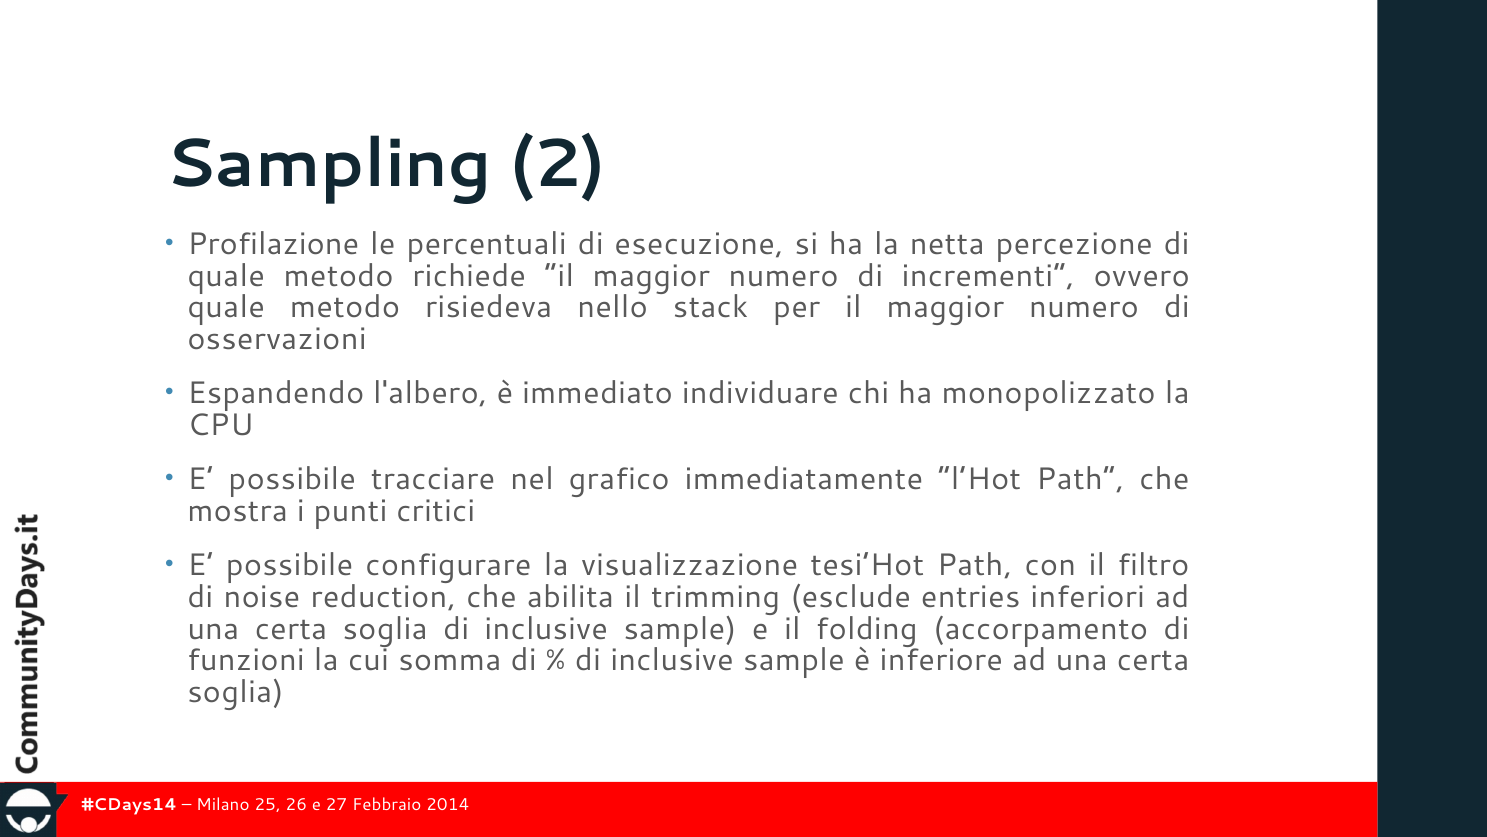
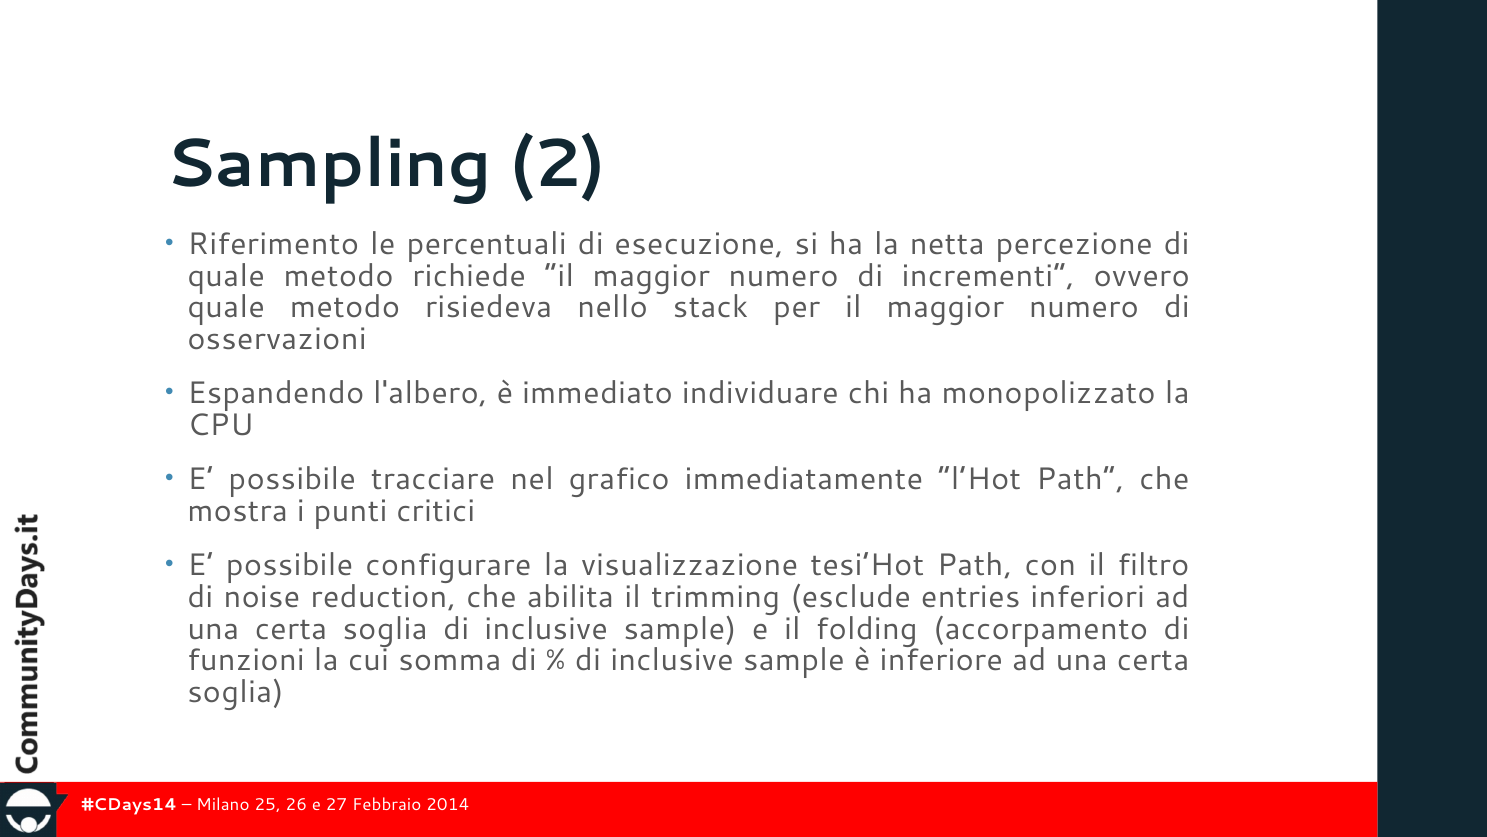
Profilazione: Profilazione -> Riferimento (273, 244)
